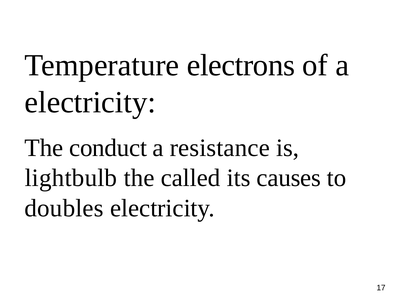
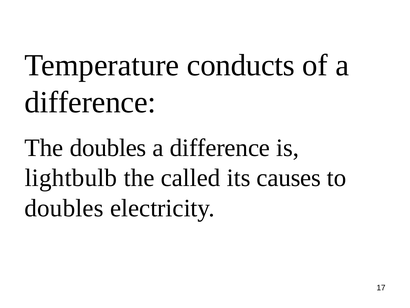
electrons: electrons -> conducts (241, 65)
electricity: electricity -> difference (90, 102)
The conduct: conduct -> doubles (108, 148)
resistance: resistance -> difference (220, 148)
